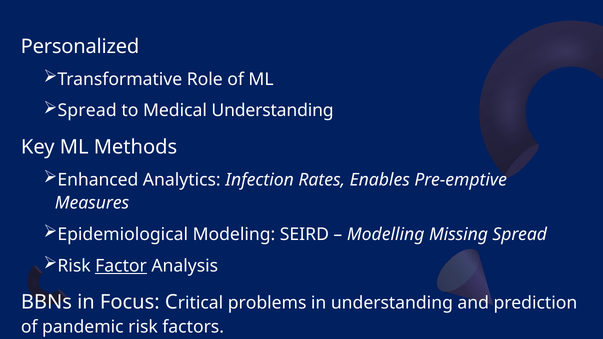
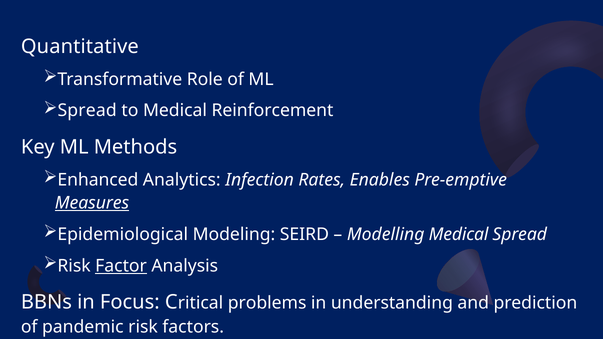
Personalized: Personalized -> Quantitative (80, 47)
Medical Understanding: Understanding -> Reinforcement (272, 111)
Measures underline: none -> present (92, 203)
Modelling Missing: Missing -> Medical (459, 235)
